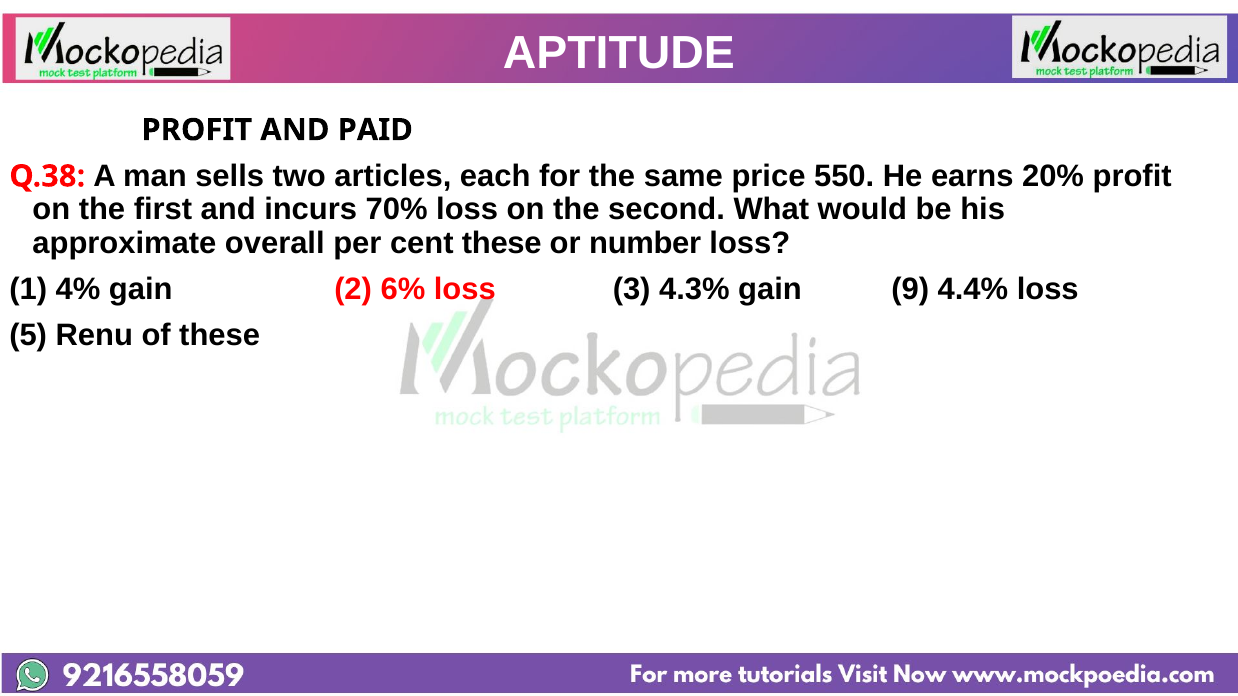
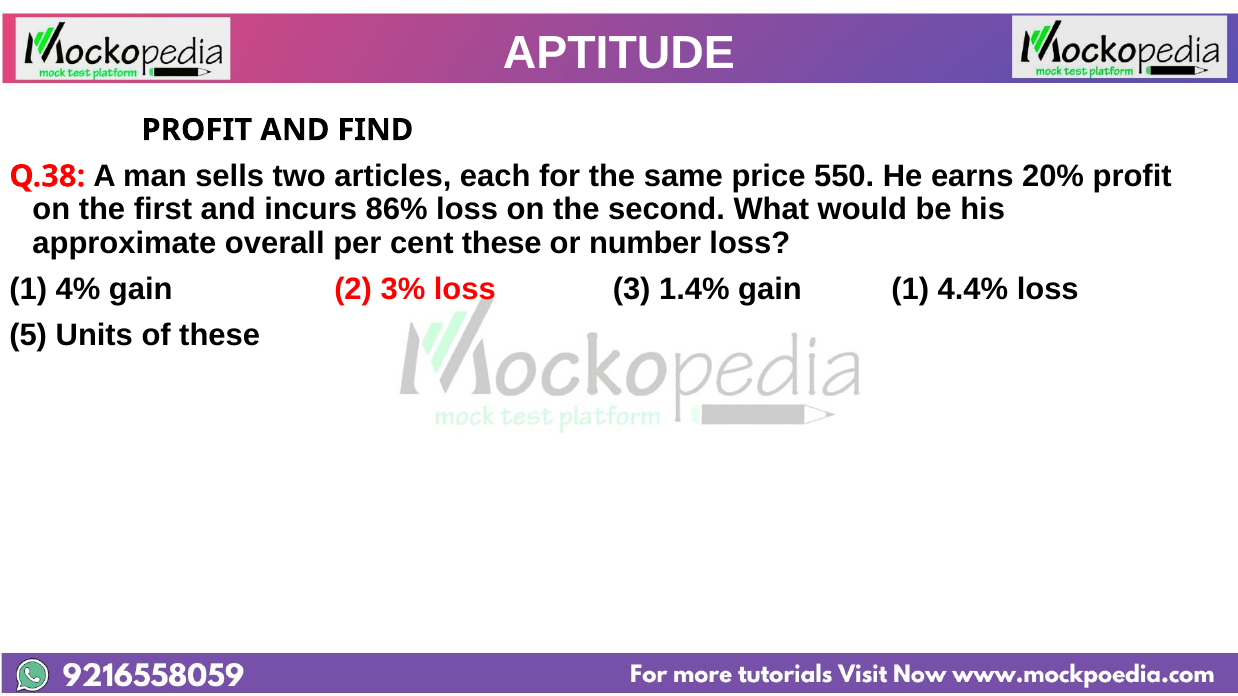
PAID: PAID -> FIND (375, 130)
70%: 70% -> 86% (397, 210)
6%: 6% -> 3% (403, 289)
4.3%: 4.3% -> 1.4% (694, 289)
gain 9: 9 -> 1 (910, 289)
Renu: Renu -> Units (94, 336)
